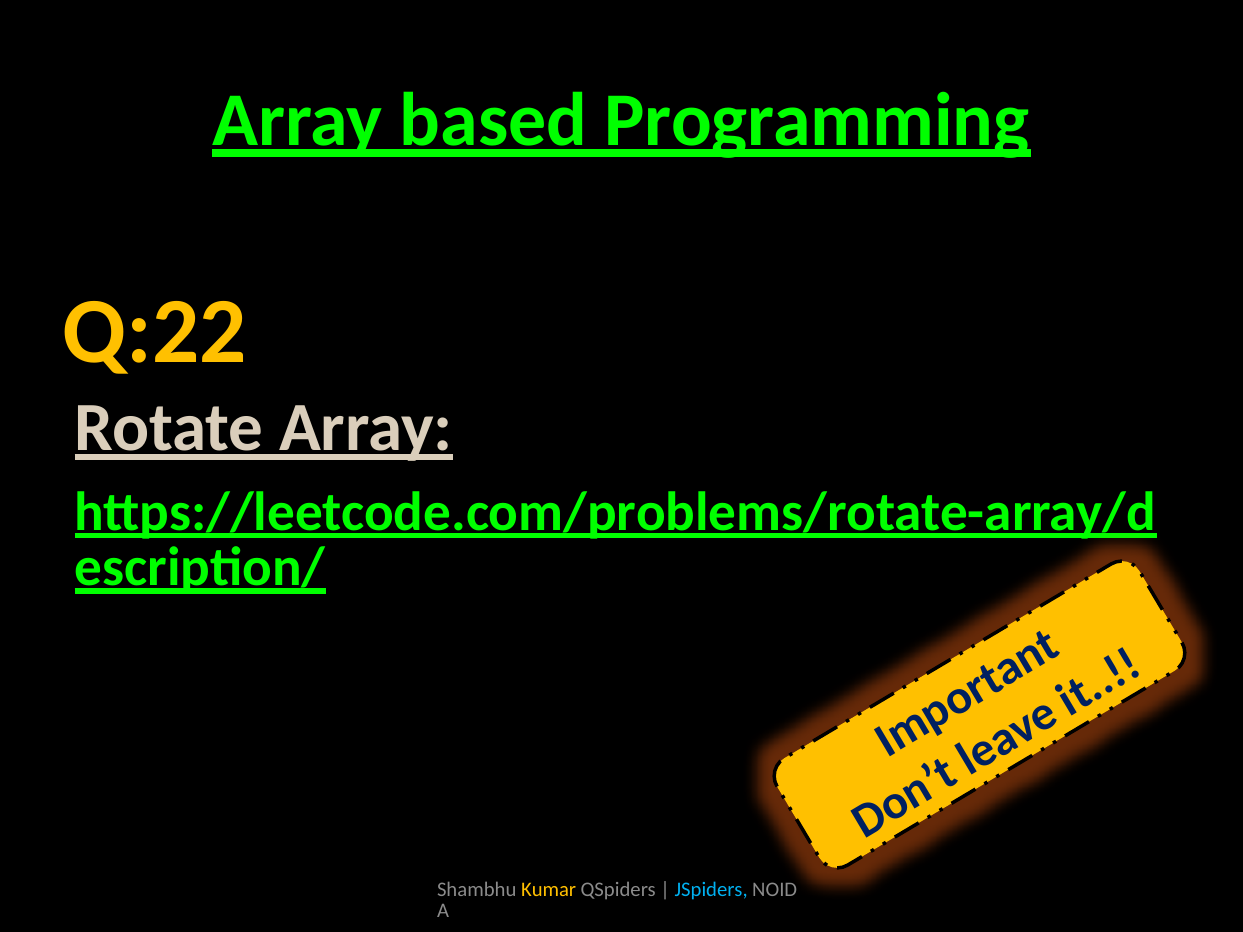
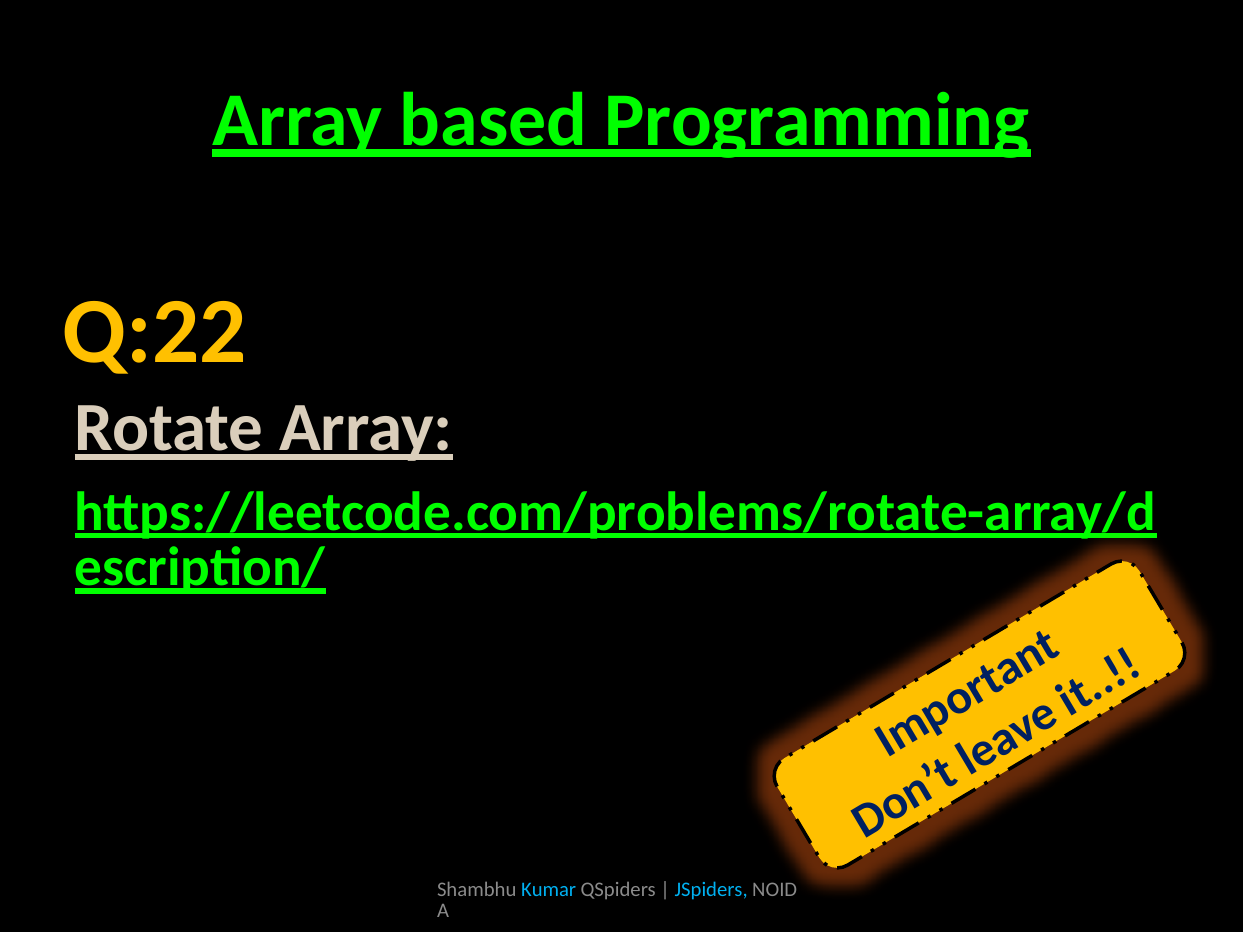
Kumar colour: yellow -> light blue (549, 890)
